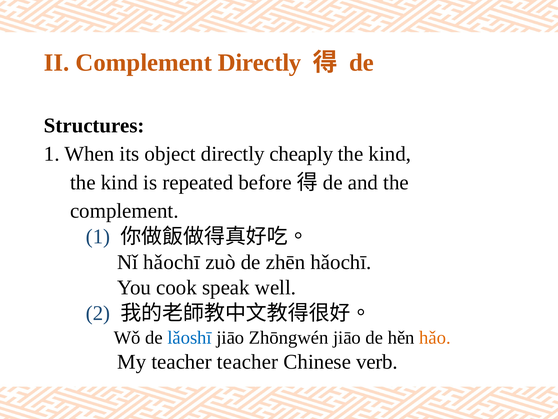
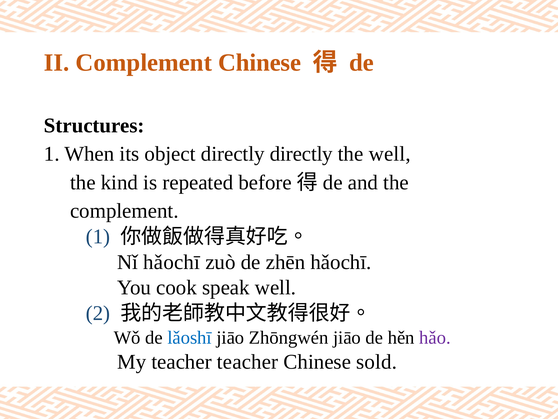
Complement Directly: Directly -> Chinese (260, 63)
directly cheaply: cheaply -> directly (301, 154)
kind: kind -> well (390, 154)
hǎo colour: orange -> purple (435, 337)
verb: verb -> sold (377, 361)
